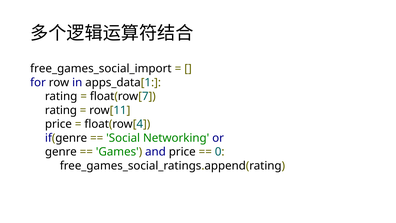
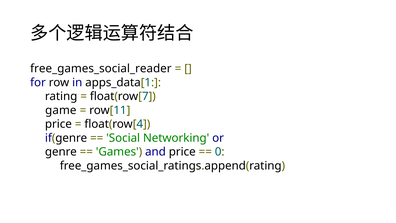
free_games_social_import: free_games_social_import -> free_games_social_reader (101, 68)
rating: rating -> game (61, 110)
